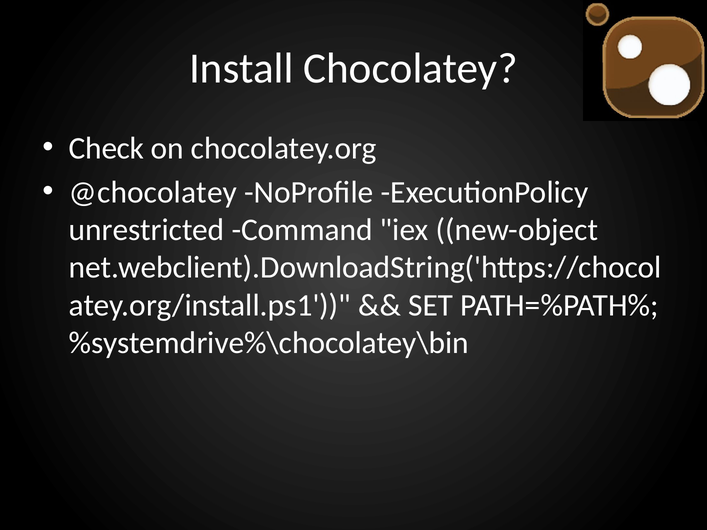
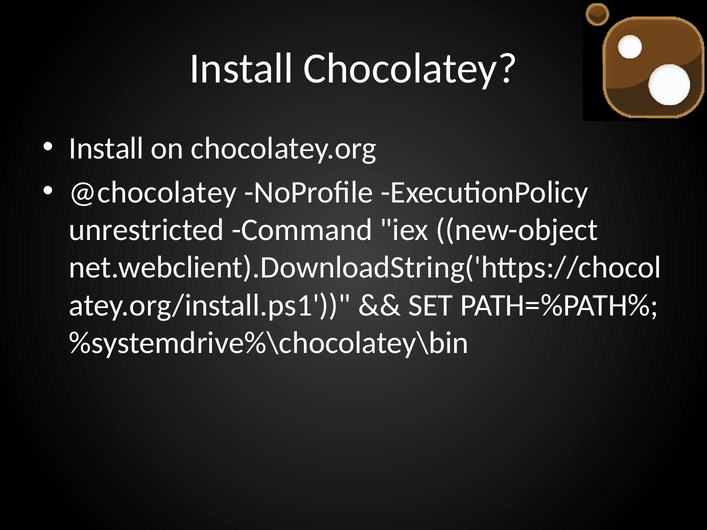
Check: Check -> Install (106, 148)
